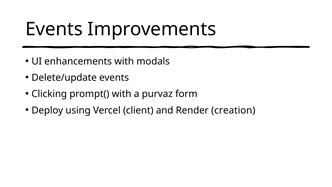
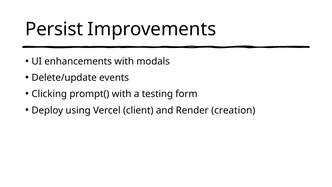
Events: Events -> Persist (54, 29)
purvaz: purvaz -> testing (157, 94)
